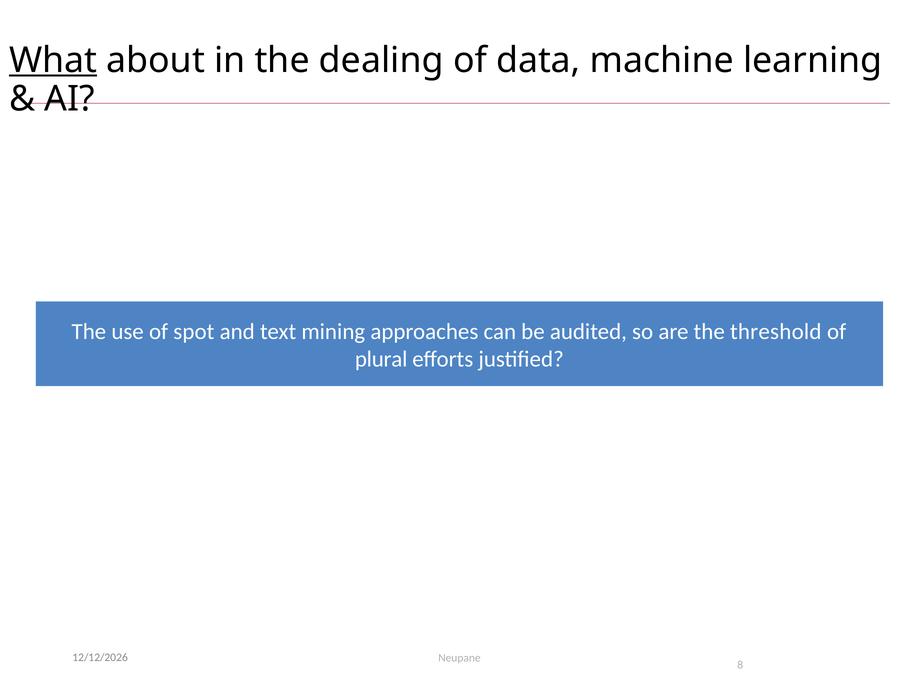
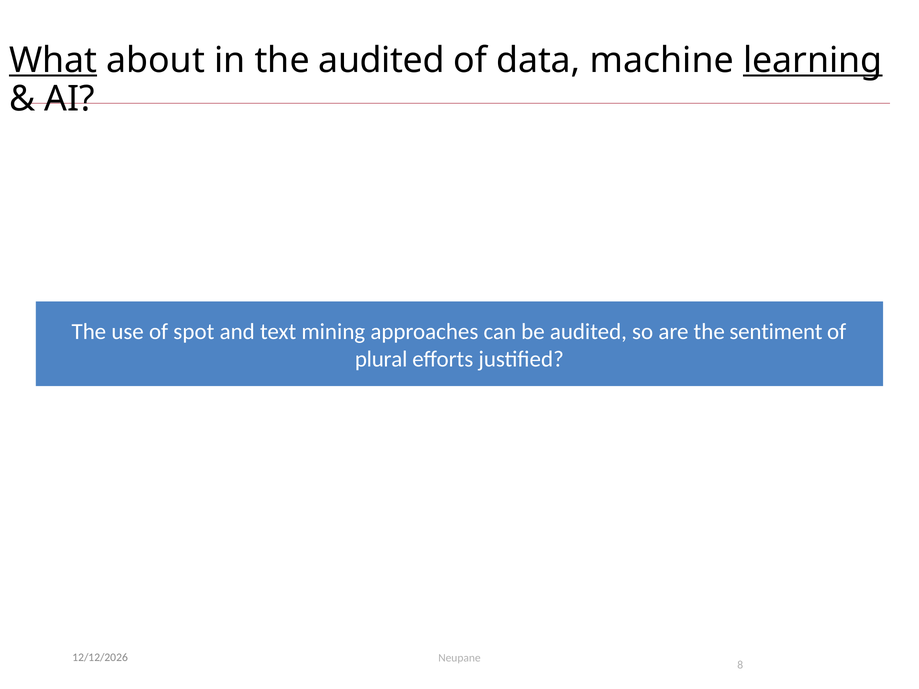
the dealing: dealing -> audited (382, 60)
learning underline: none -> present (813, 60)
threshold: threshold -> sentiment (776, 332)
